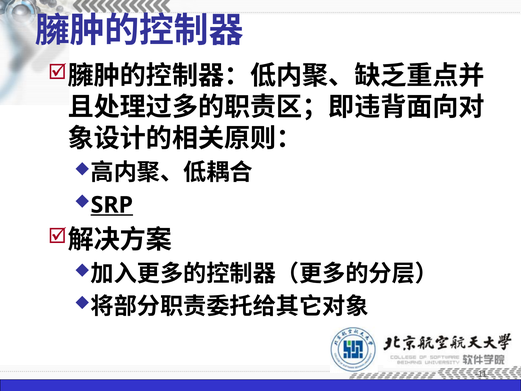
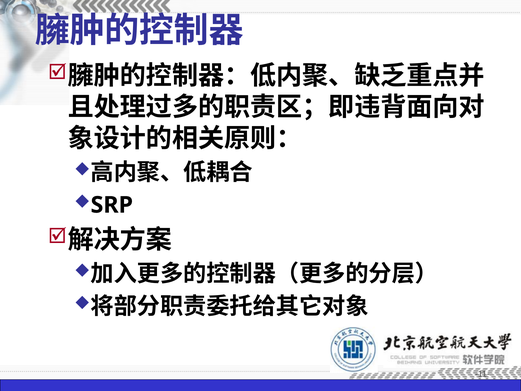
SRP underline: present -> none (112, 205)
